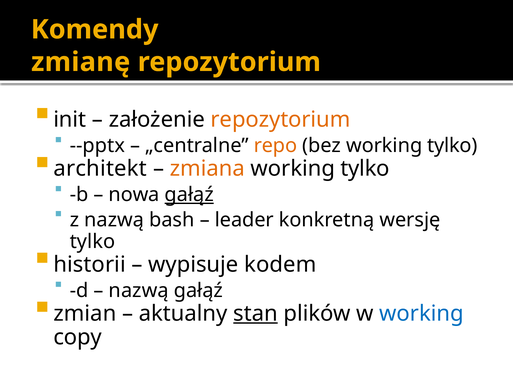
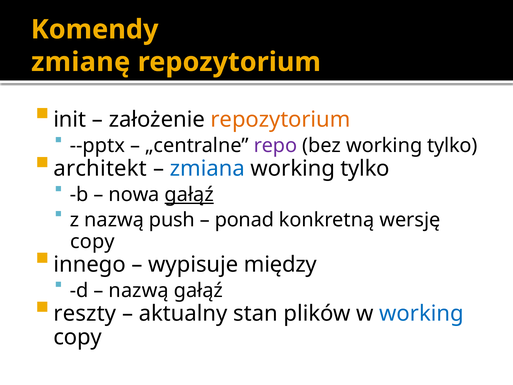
repo colour: orange -> purple (275, 146)
zmiana colour: orange -> blue (207, 169)
bash: bash -> push (172, 220)
leader: leader -> ponad (244, 220)
tylko: tylko -> copy (92, 241)
historii: historii -> innego (90, 264)
kodem: kodem -> między (280, 264)
zmian: zmian -> reszty (85, 313)
stan underline: present -> none (256, 313)
